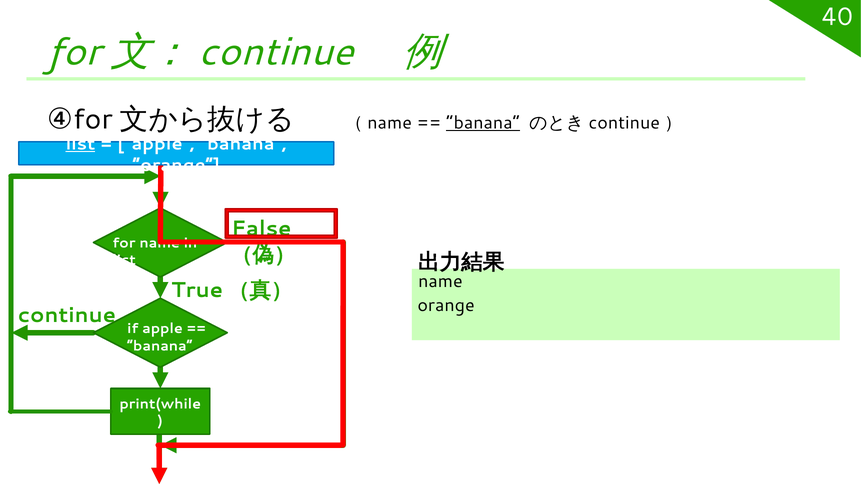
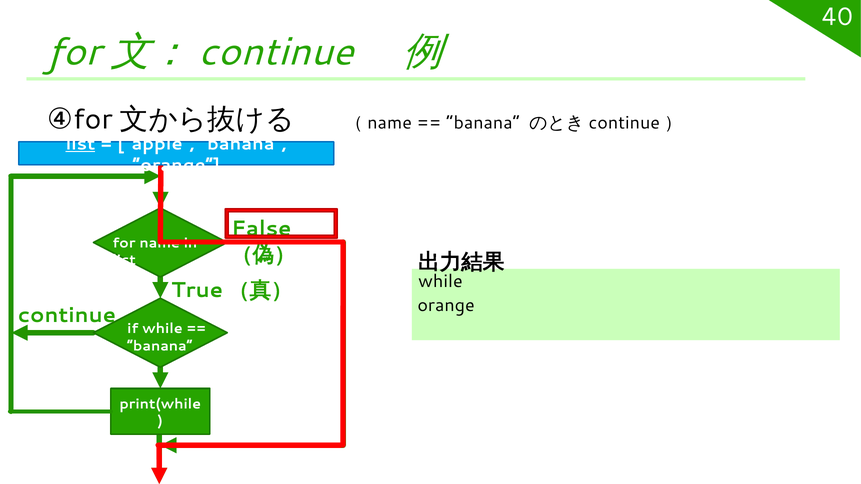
banana underline: present -> none (483, 123)
name: name -> while (440, 282)
if apple: apple -> while (162, 329)
